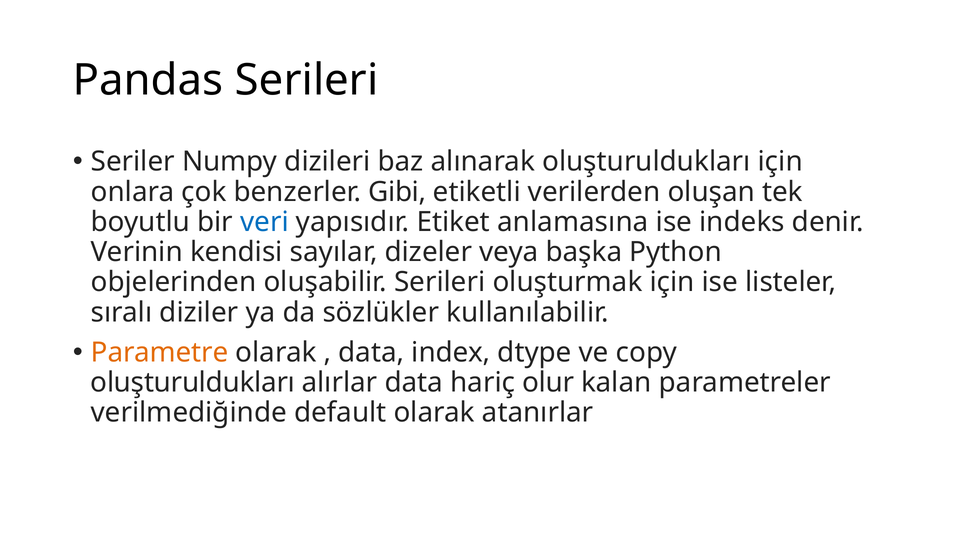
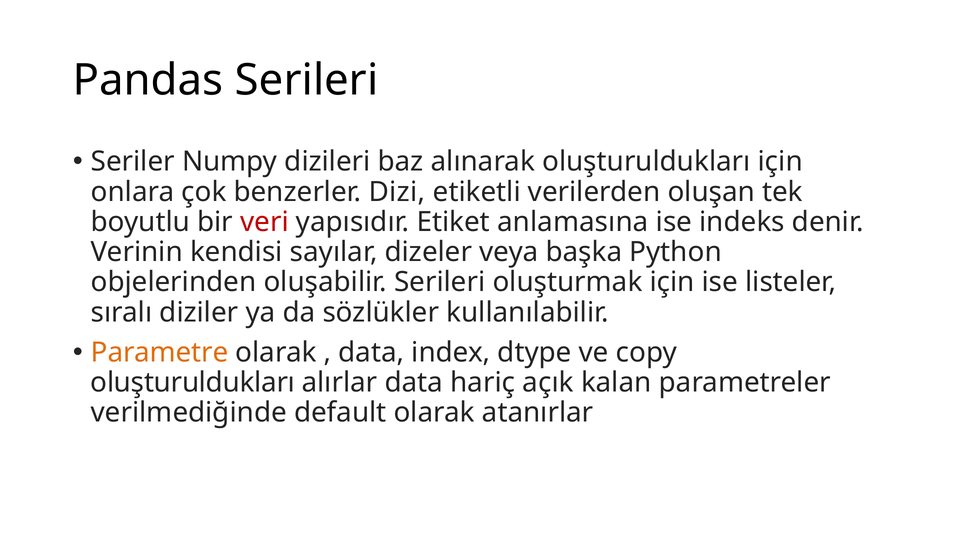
Gibi: Gibi -> Dizi (397, 192)
veri colour: blue -> red (265, 222)
olur: olur -> açık (548, 382)
